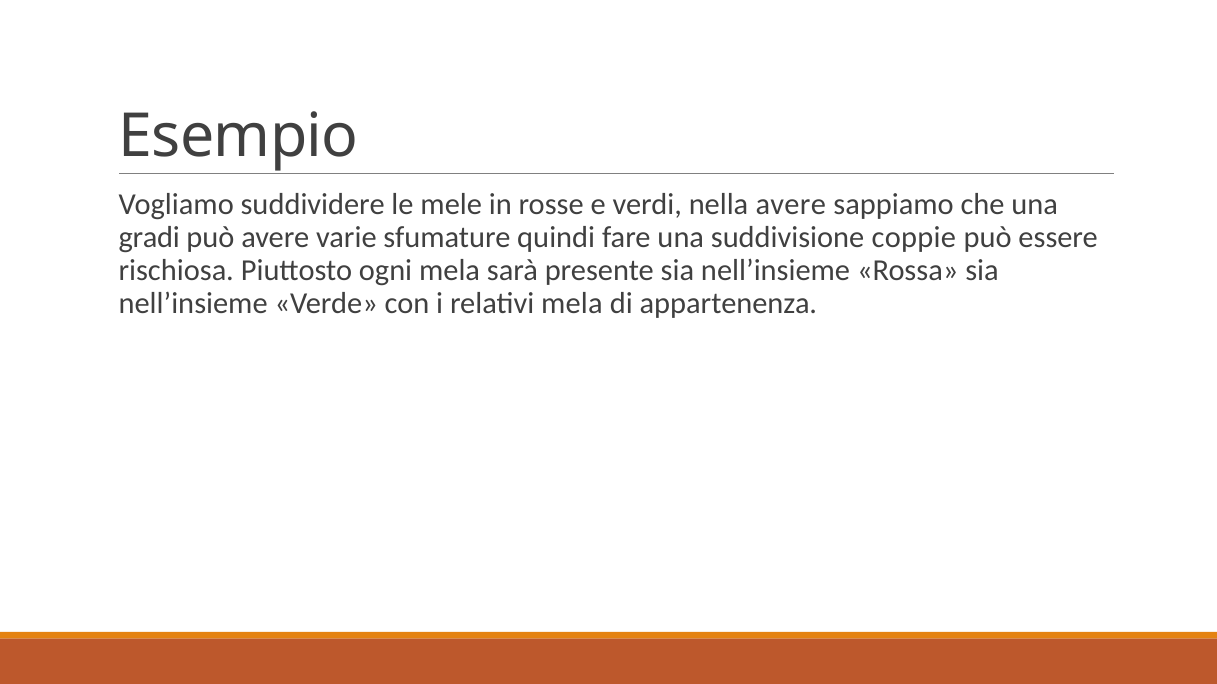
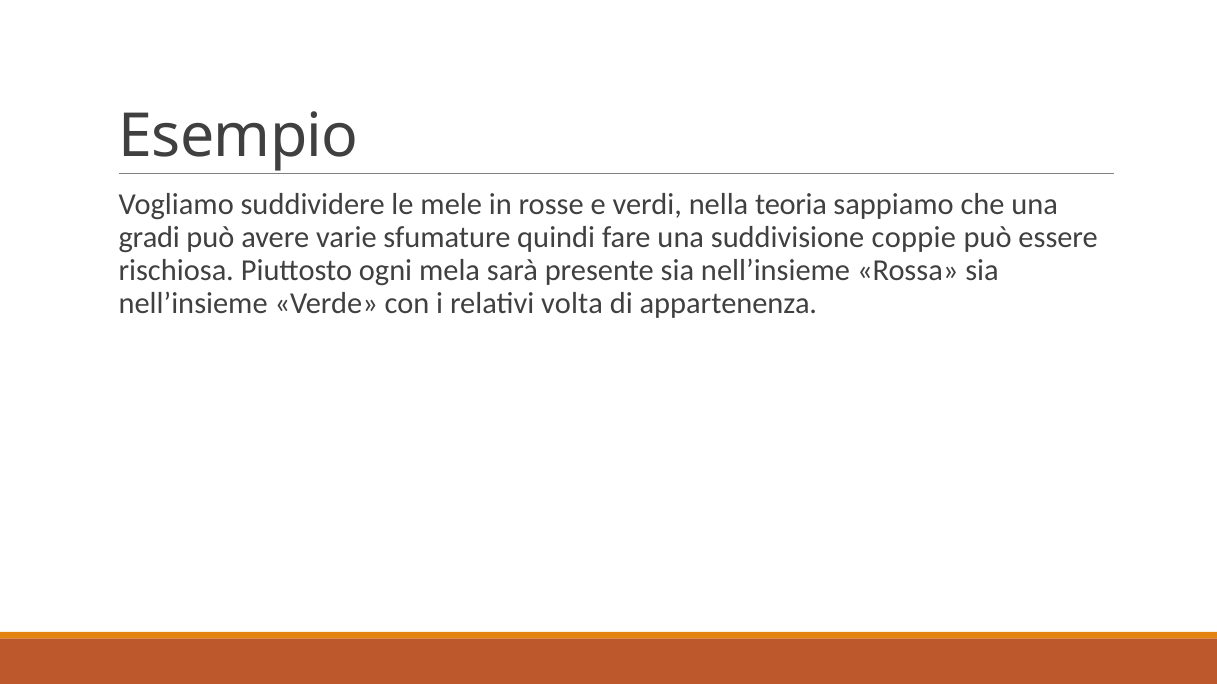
nella avere: avere -> teoria (791, 205)
relativi mela: mela -> volta (572, 304)
